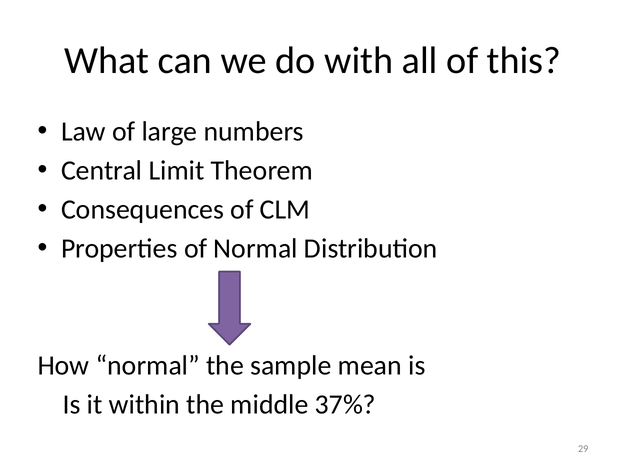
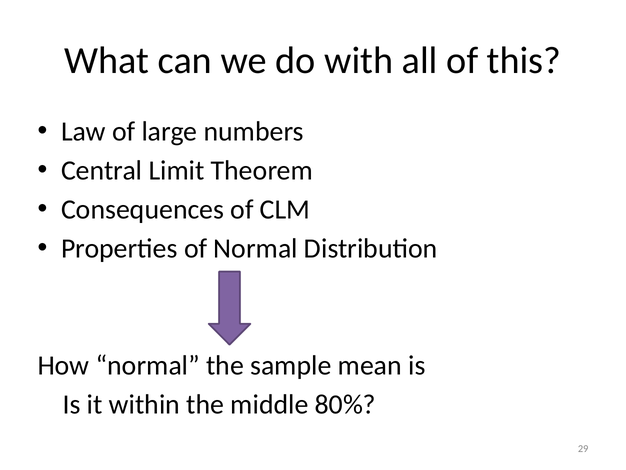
37%: 37% -> 80% (345, 404)
